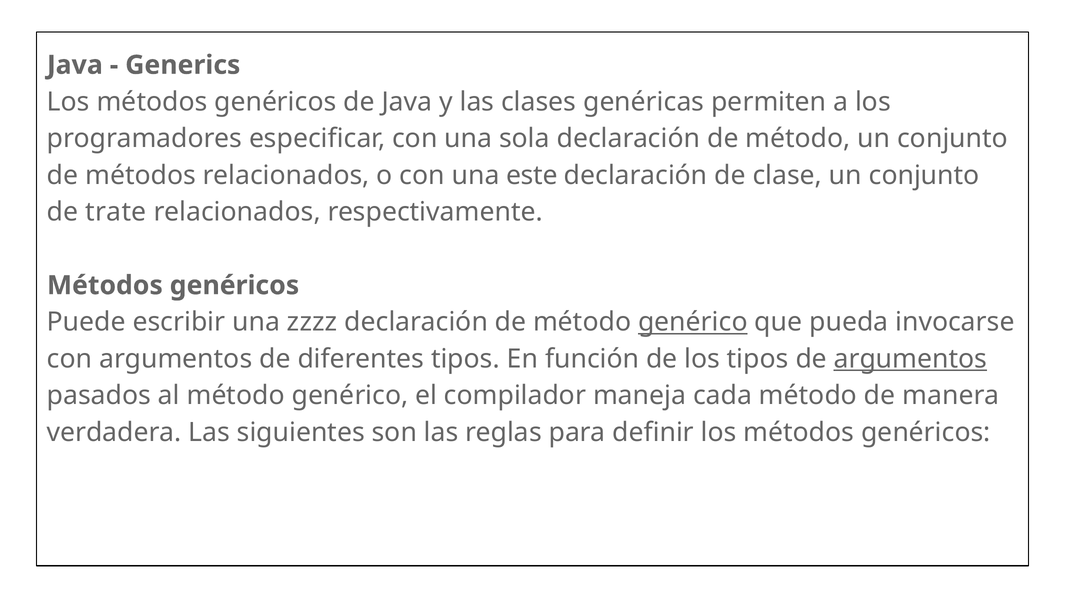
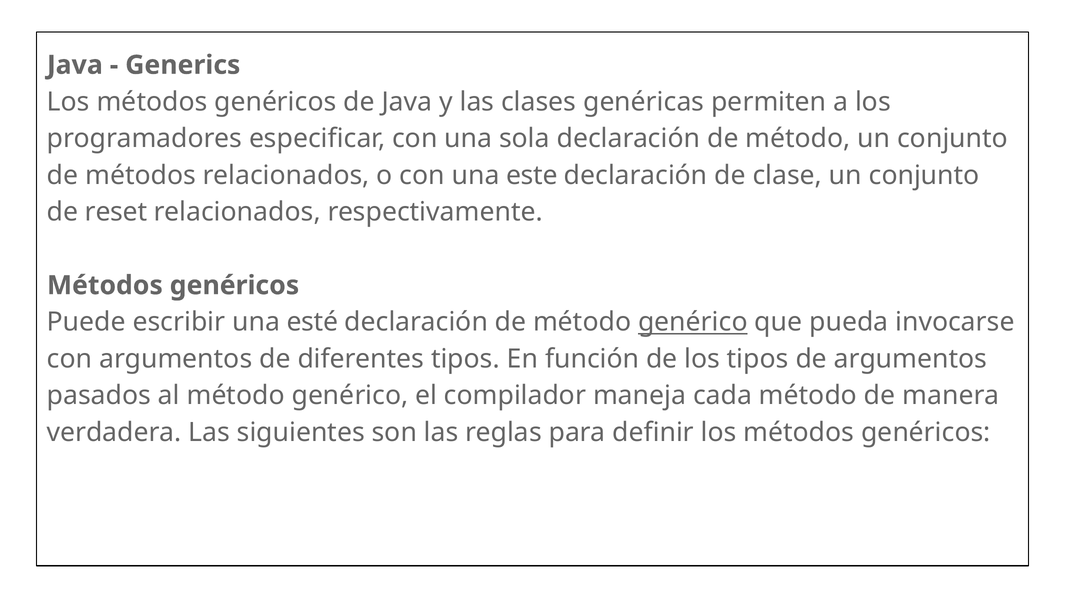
trate: trate -> reset (116, 212)
zzzz: zzzz -> esté (312, 322)
argumentos underline: present -> none (910, 359)
